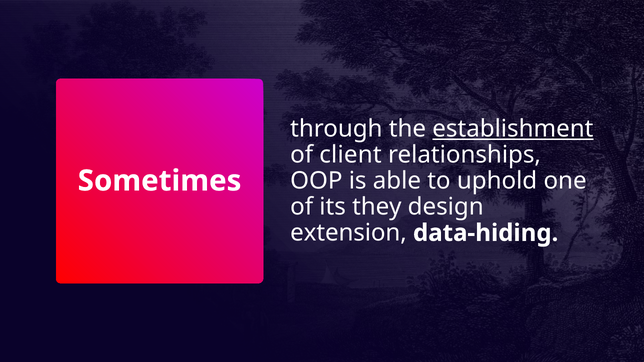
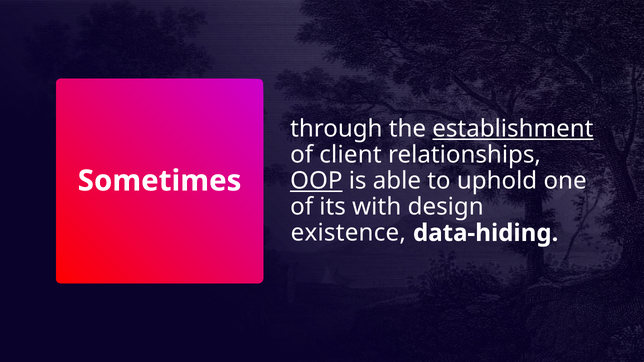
OOP underline: none -> present (316, 181)
they: they -> with (377, 207)
extension: extension -> existence (348, 233)
